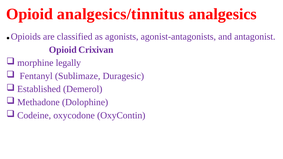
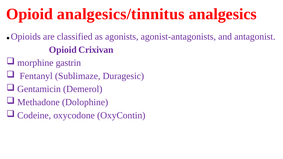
legally: legally -> gastrin (68, 63)
Established: Established -> Gentamicin (39, 89)
